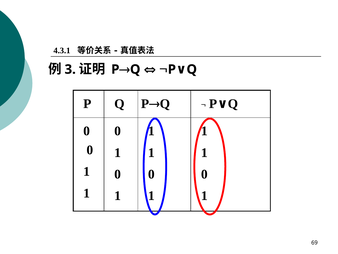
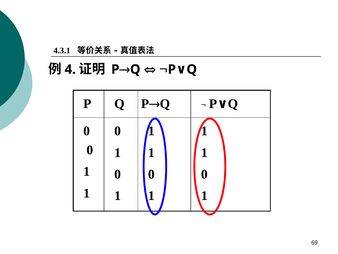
3: 3 -> 4 (70, 69)
